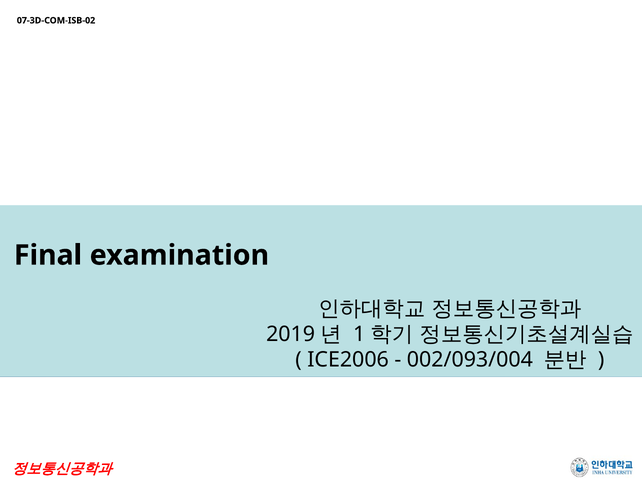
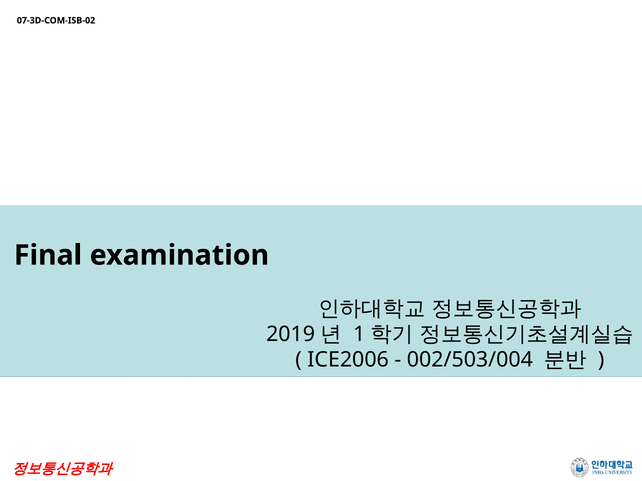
002/093/004: 002/093/004 -> 002/503/004 (470, 360)
